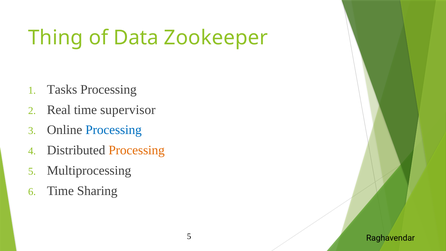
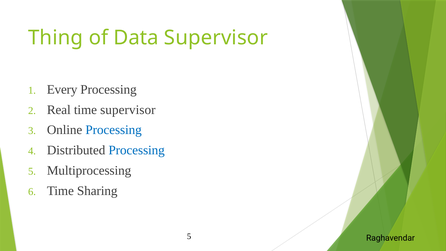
Data Zookeeper: Zookeeper -> Supervisor (216, 38)
Tasks: Tasks -> Every (62, 89)
Processing colour: orange -> blue (137, 150)
